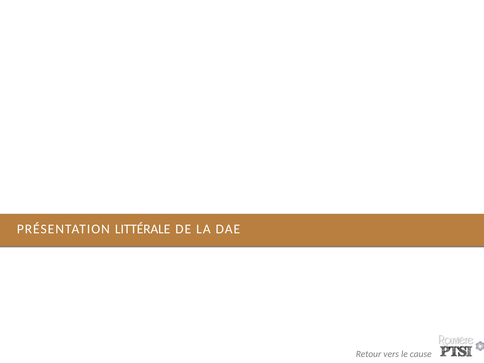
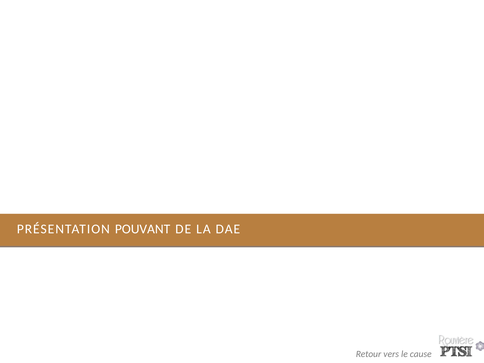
LITTÉRALE: LITTÉRALE -> POUVANT (143, 229)
